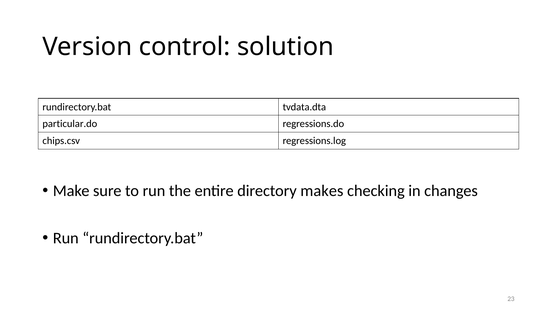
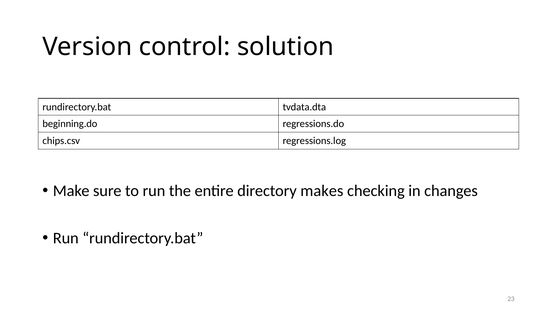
particular.do: particular.do -> beginning.do (70, 124)
